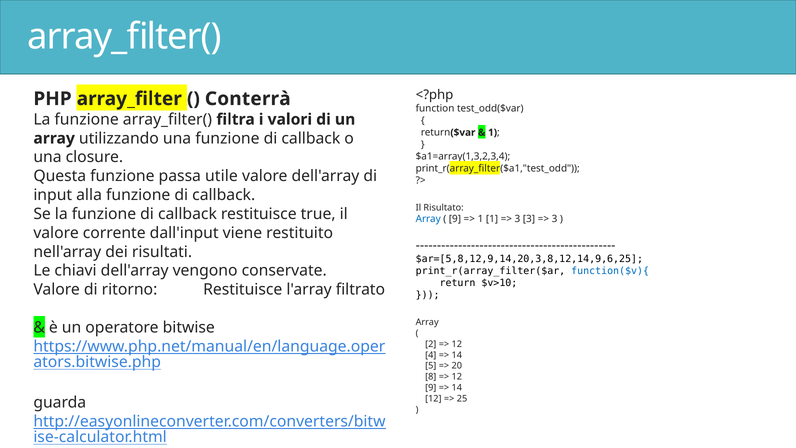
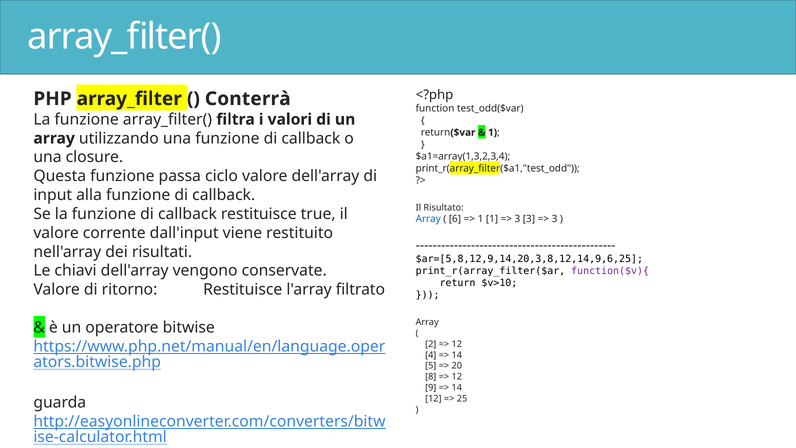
utile: utile -> ciclo (221, 176)
9: 9 -> 6 (455, 219)
function($v){ colour: blue -> purple (610, 271)
